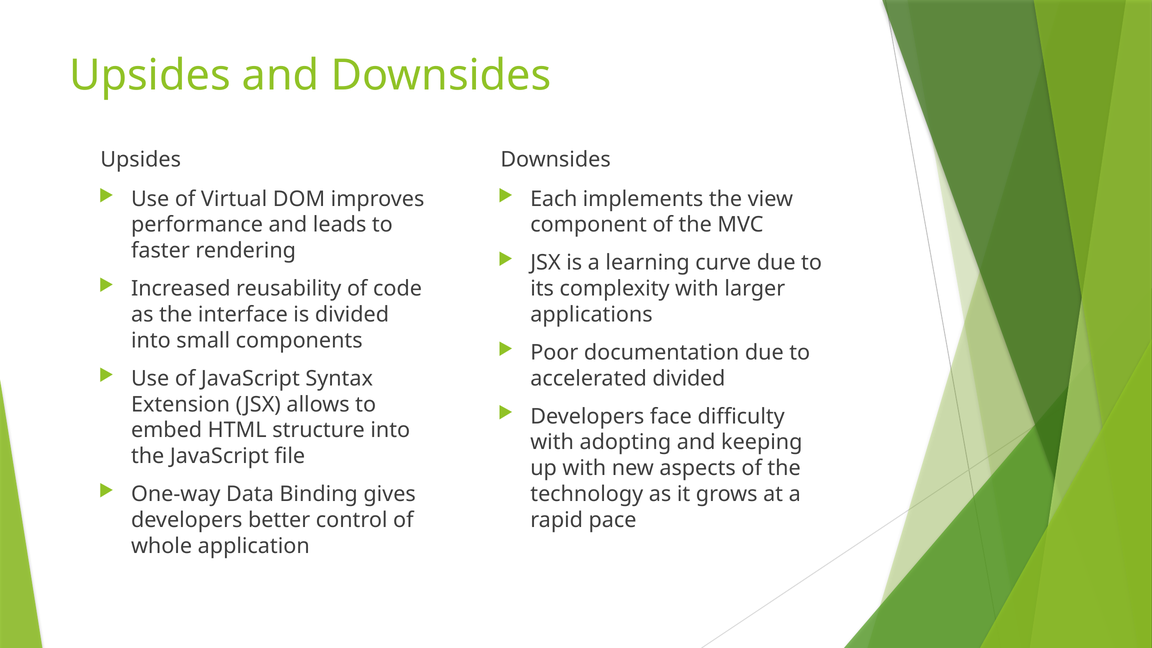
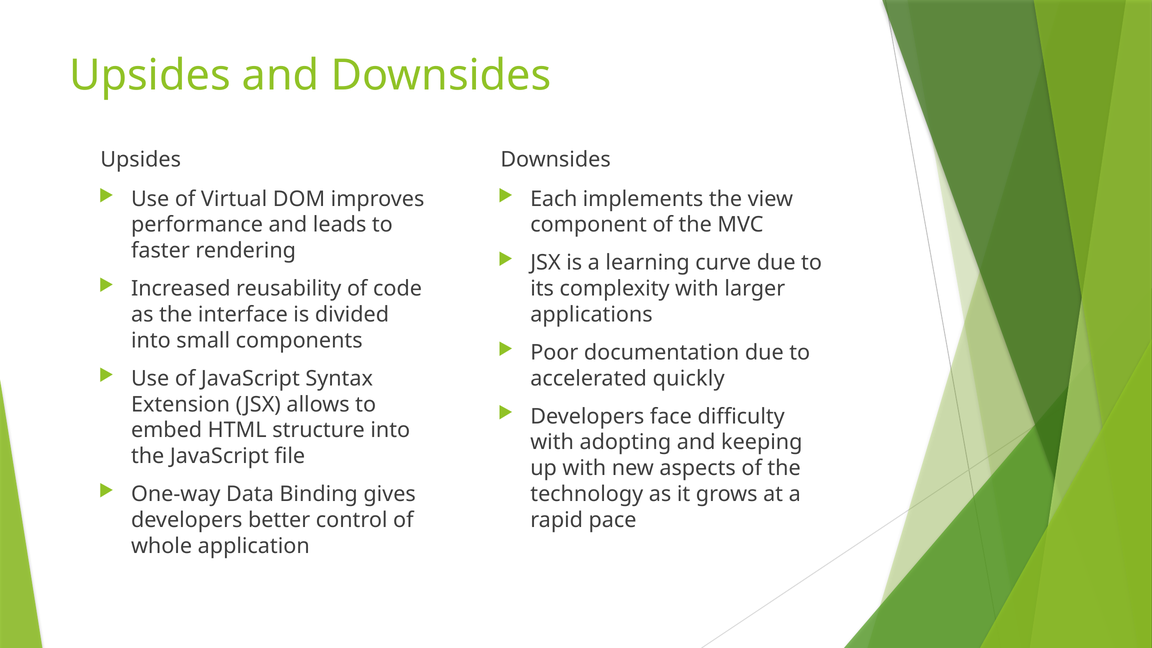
accelerated divided: divided -> quickly (689, 378)
